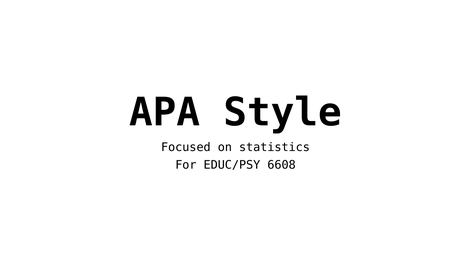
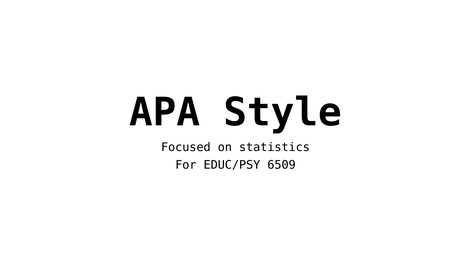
6608: 6608 -> 6509 (282, 165)
